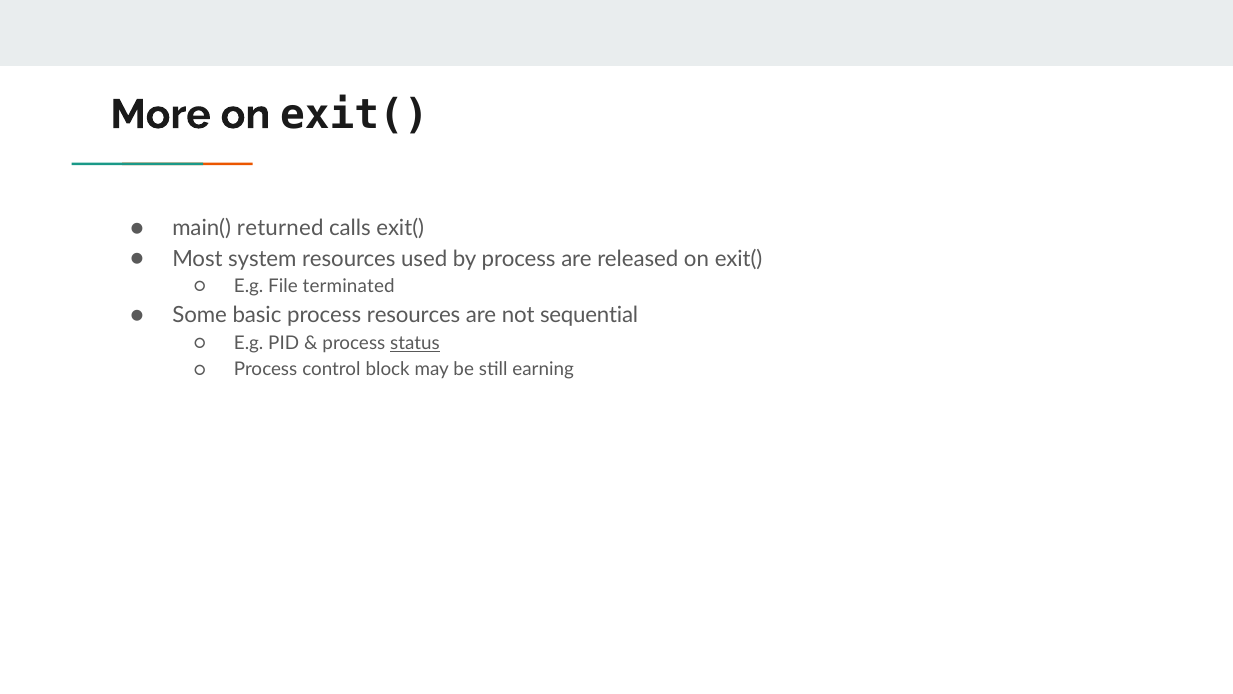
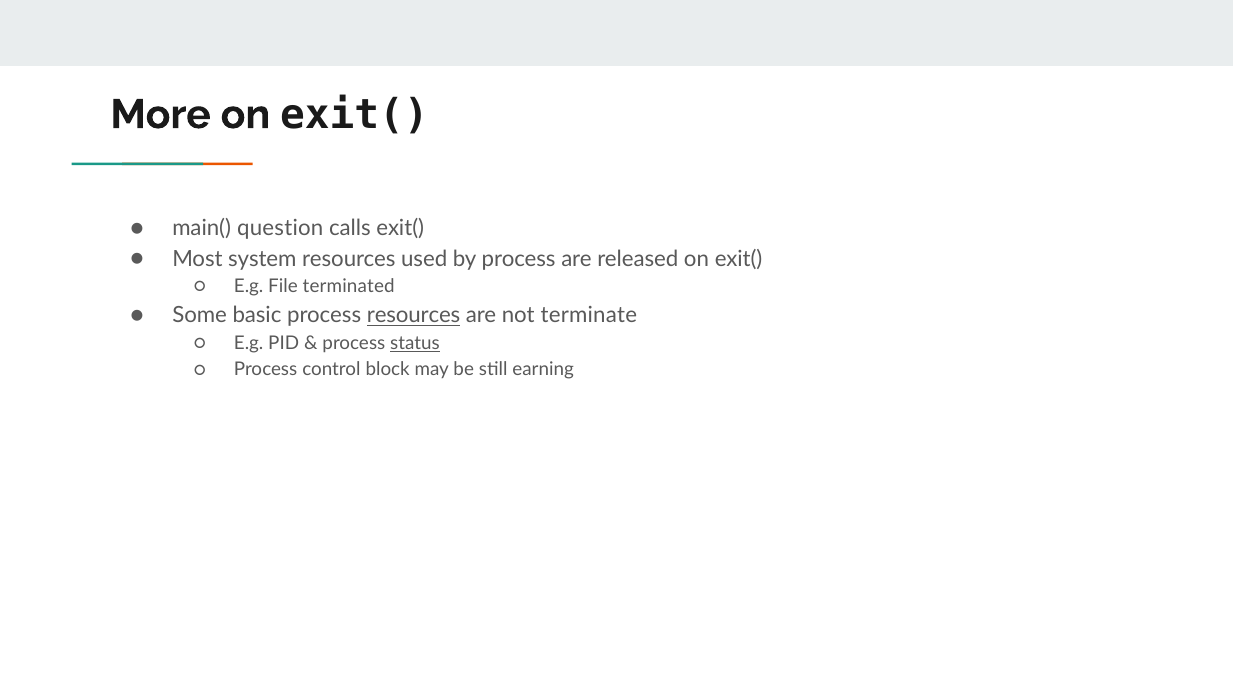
returned: returned -> question (280, 228)
resources underline: none -> present (414, 315)
sequential: sequential -> terminate (589, 315)
